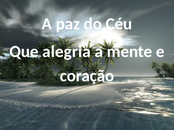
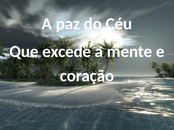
alegria: alegria -> excede (67, 52)
